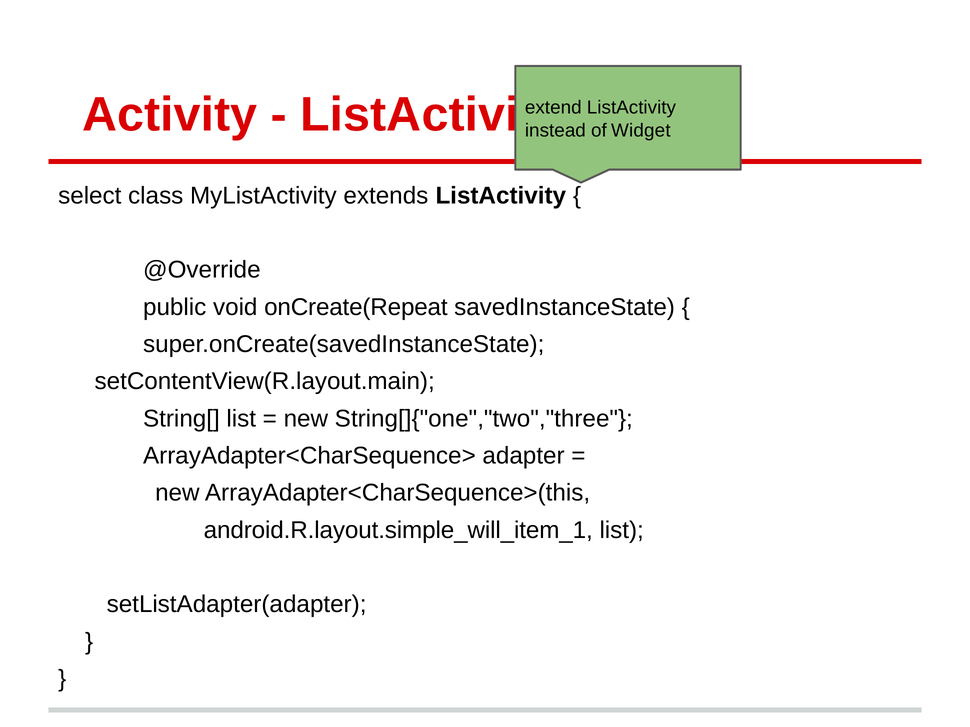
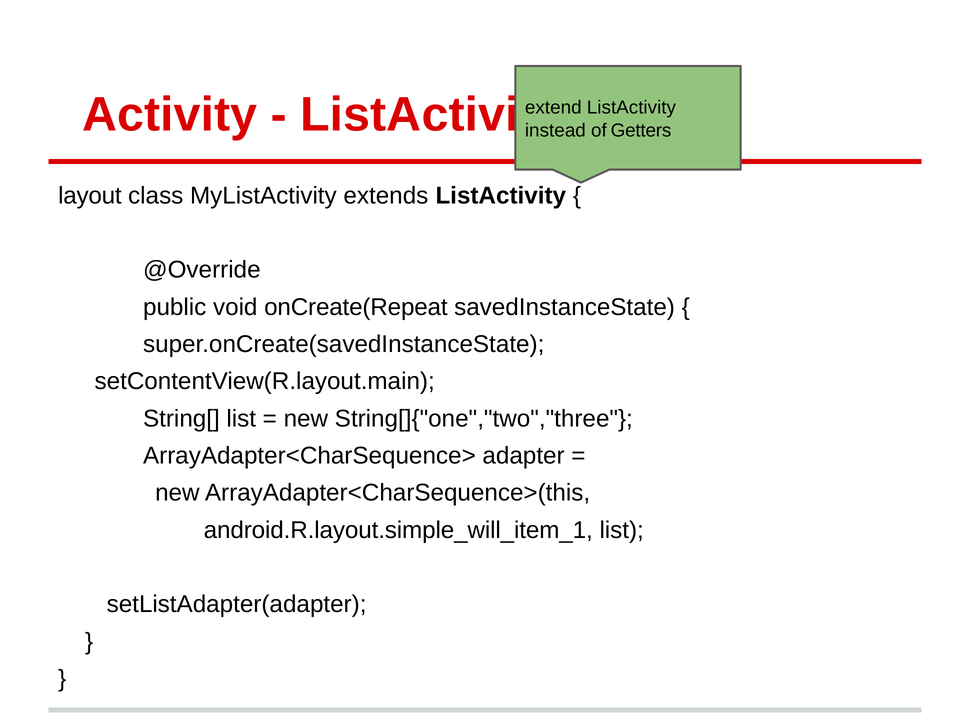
Widget: Widget -> Getters (641, 130)
select: select -> layout (90, 196)
